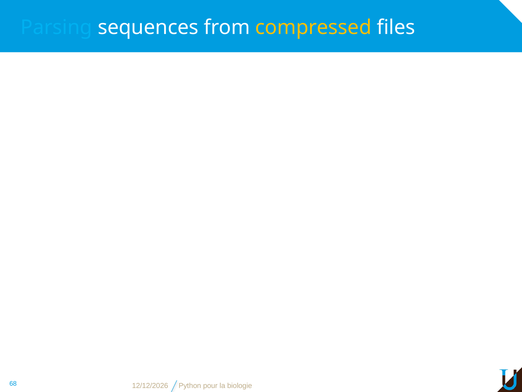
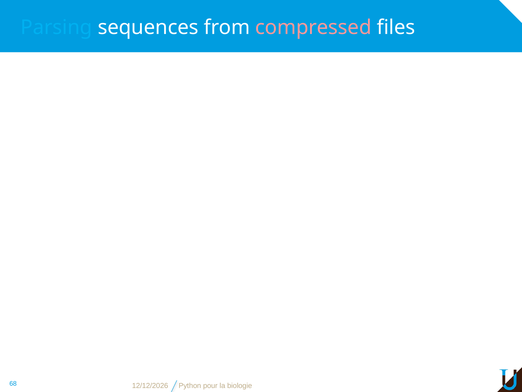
compressed colour: yellow -> pink (313, 27)
